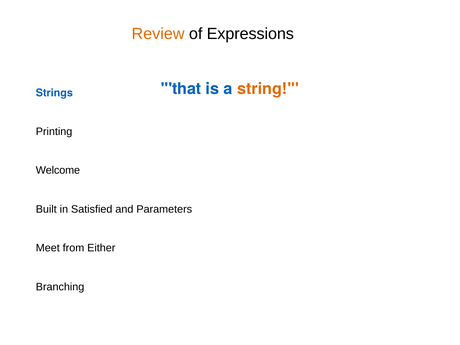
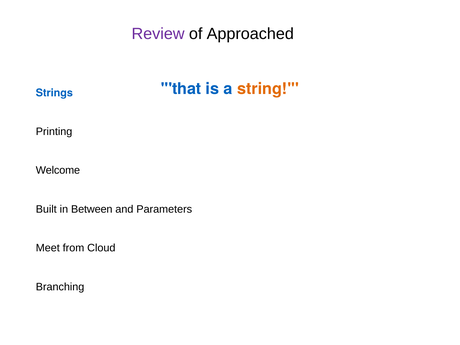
Review colour: orange -> purple (158, 34)
Expressions: Expressions -> Approached (250, 34)
Satisfied: Satisfied -> Between (92, 209)
Either: Either -> Cloud (101, 248)
